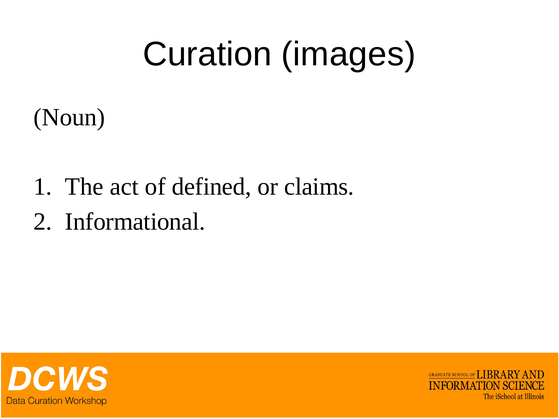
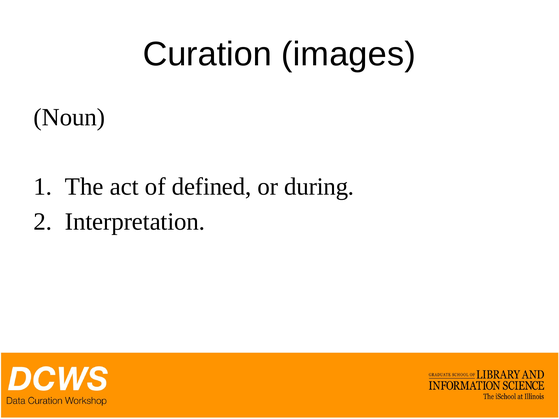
claims: claims -> during (319, 187)
Informational: Informational -> Interpretation (135, 222)
